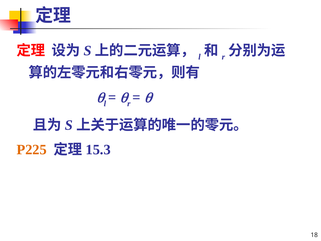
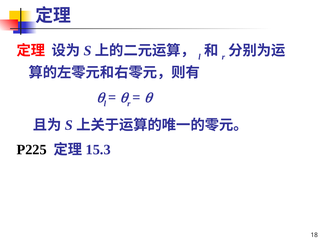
P225 colour: orange -> black (32, 150)
